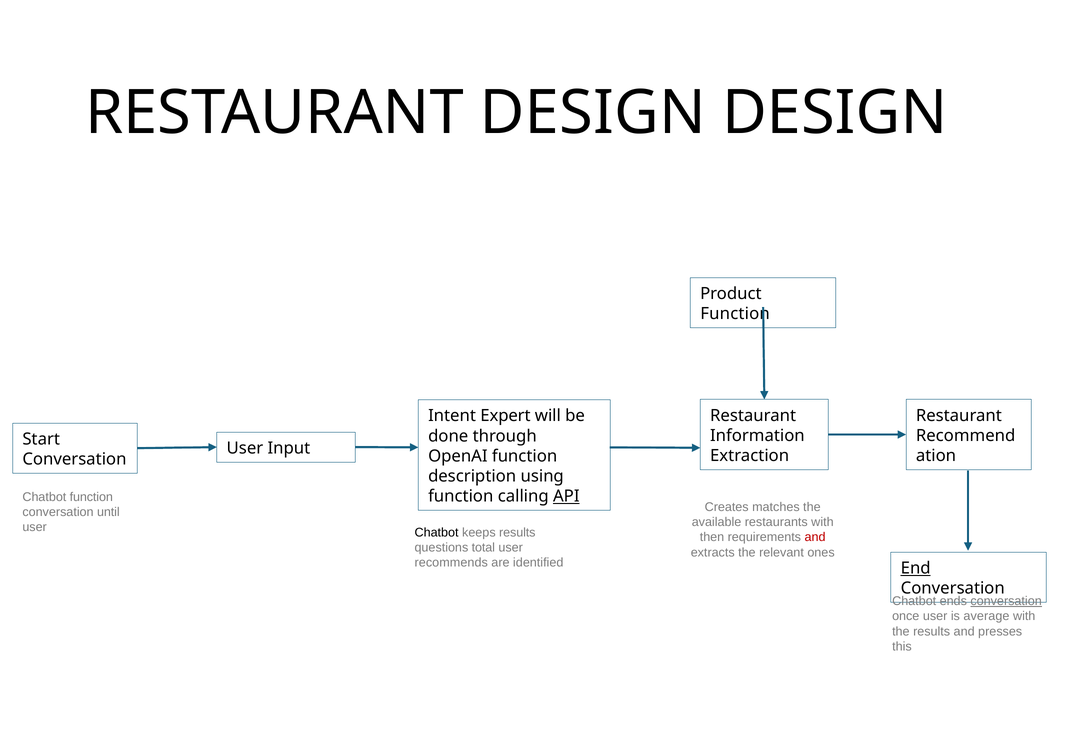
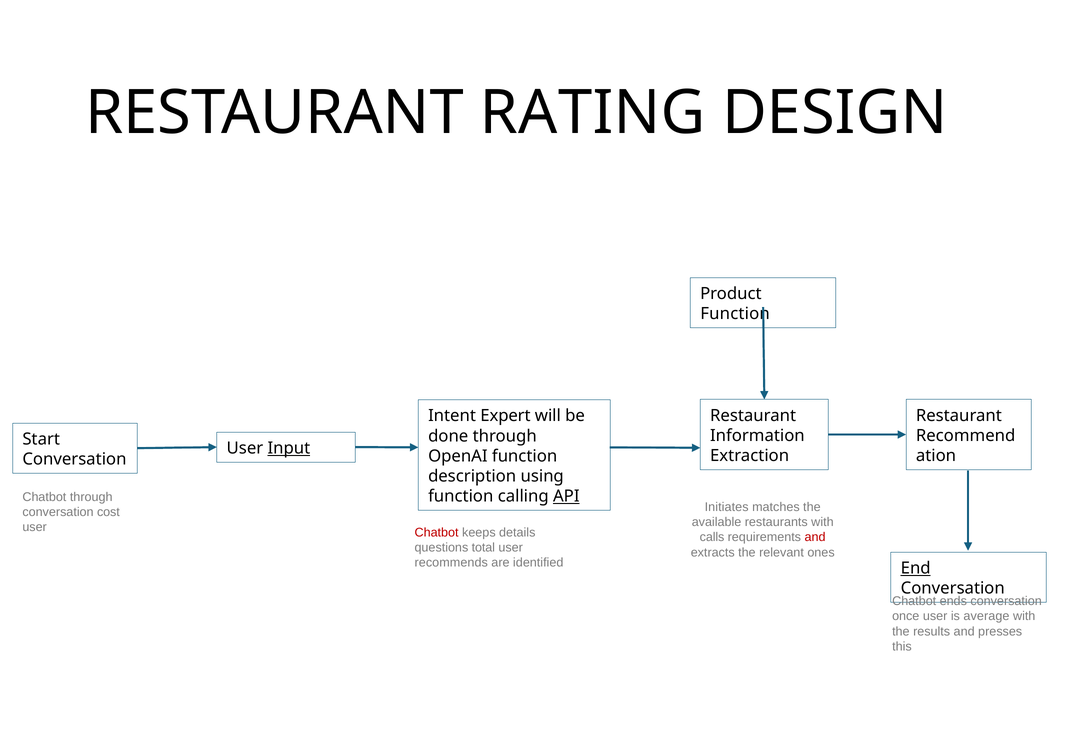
RESTAURANT DESIGN: DESIGN -> RATING (593, 113)
Input underline: none -> present (289, 448)
Chatbot function: function -> through (91, 497)
Creates: Creates -> Initiates (727, 507)
until: until -> cost (108, 512)
Chatbot colour: black -> red (437, 532)
keeps results: results -> details (517, 532)
then: then -> calls (712, 537)
conversation underline: present -> none (1006, 601)
